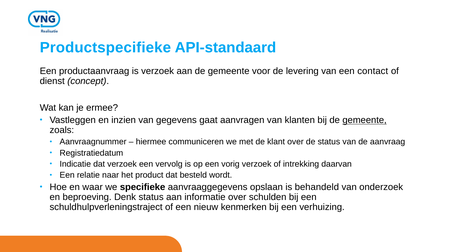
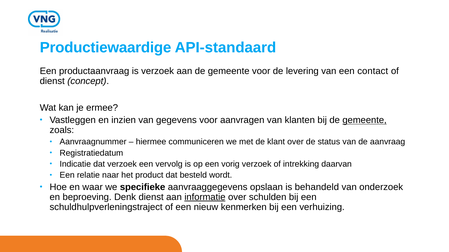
Productspecifieke: Productspecifieke -> Productiewaardige (106, 48)
gegevens gaat: gaat -> voor (208, 120)
Denk status: status -> dienst (151, 198)
informatie underline: none -> present (205, 198)
